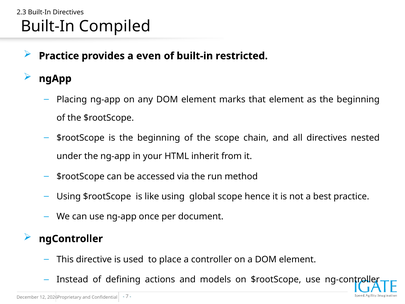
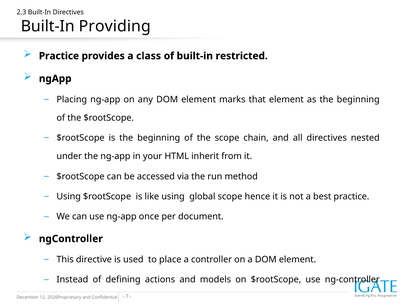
Compiled: Compiled -> Providing (115, 26)
even: even -> class (149, 56)
